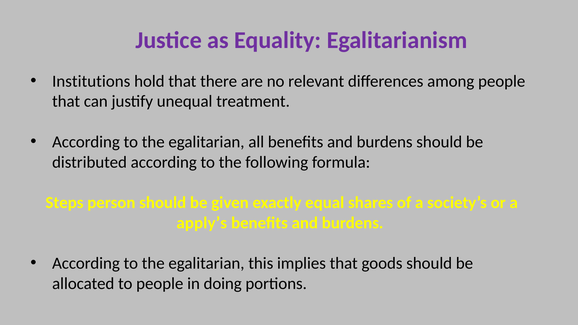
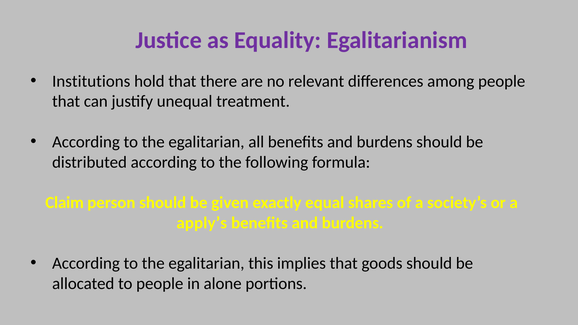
Steps: Steps -> Claim (65, 203)
doing: doing -> alone (223, 284)
